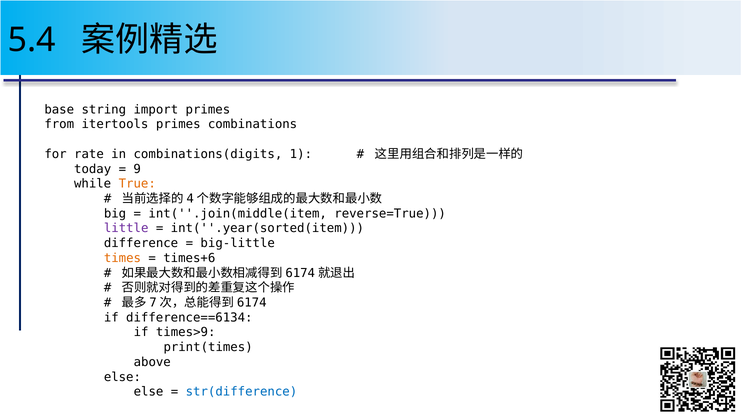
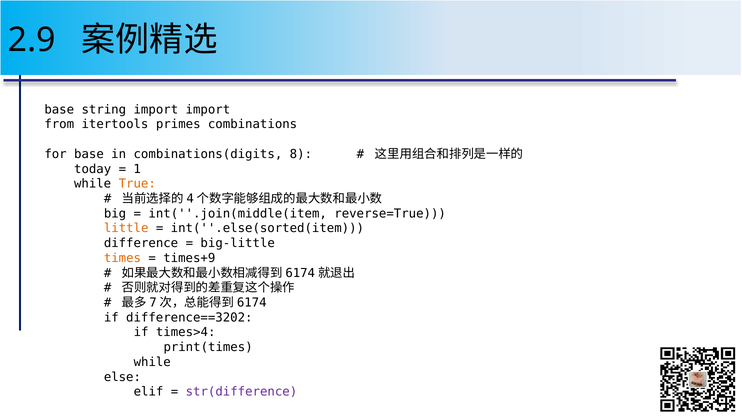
5.4: 5.4 -> 2.9 (32, 40)
import primes: primes -> import (208, 109)
for rate: rate -> base (89, 154)
1: 1 -> 8 (301, 154)
9: 9 -> 1 (137, 169)
little colour: purple -> orange (126, 228)
int(''.year(sorted(item: int(''.year(sorted(item -> int(''.else(sorted(item (267, 228)
times+6: times+6 -> times+9 (189, 258)
difference==6134: difference==6134 -> difference==3202 (189, 317)
times>9: times>9 -> times>4 (186, 332)
above: above -> while (152, 362)
else: else -> elif (149, 391)
str(difference colour: blue -> purple (241, 391)
